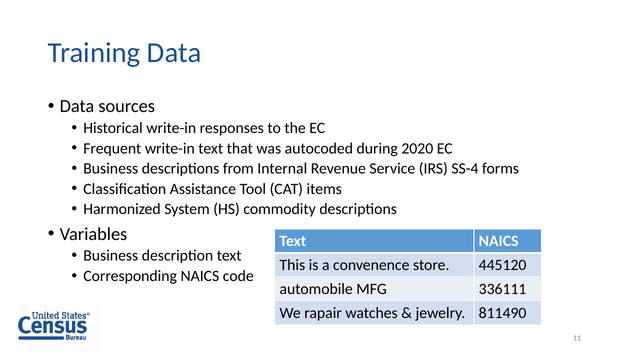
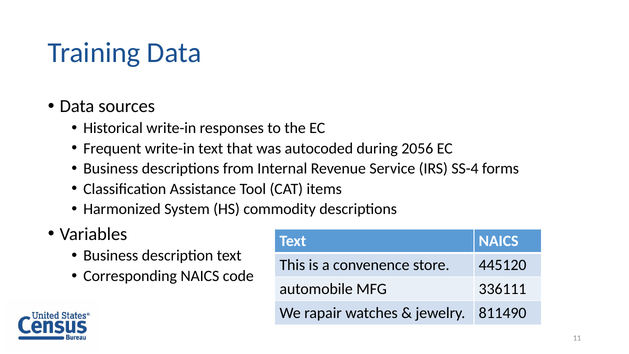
2020: 2020 -> 2056 (417, 148)
